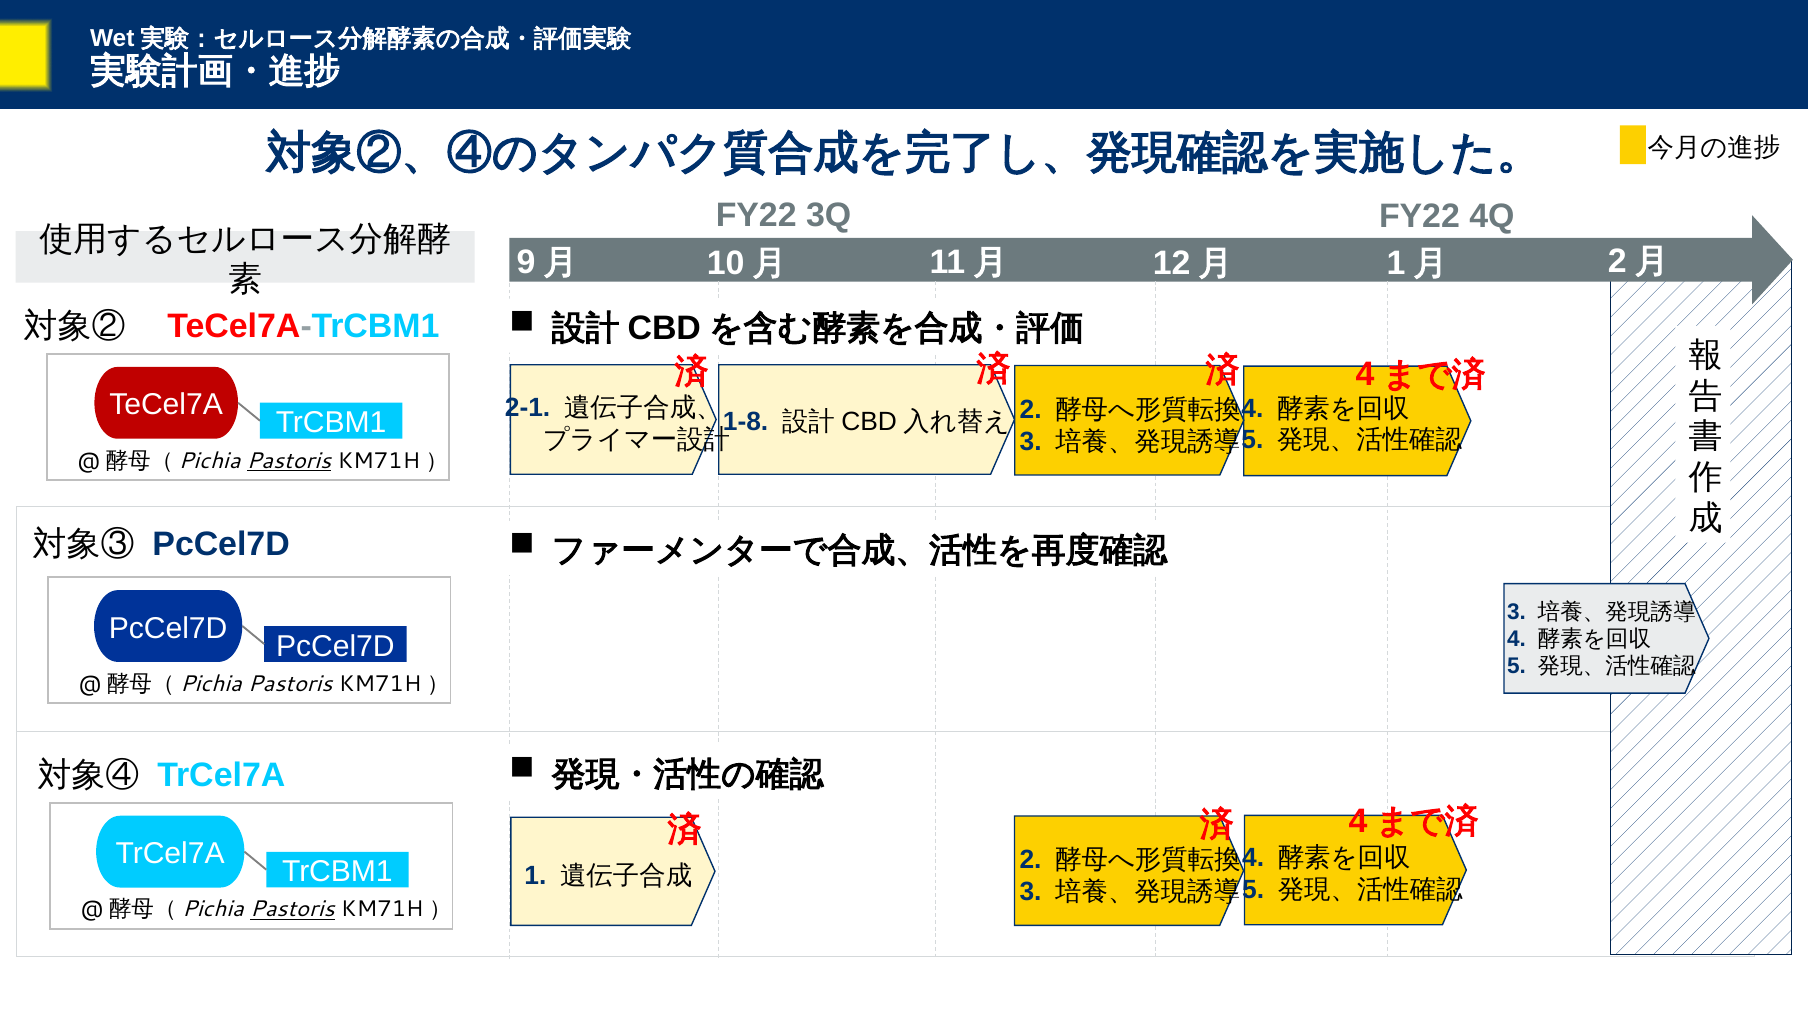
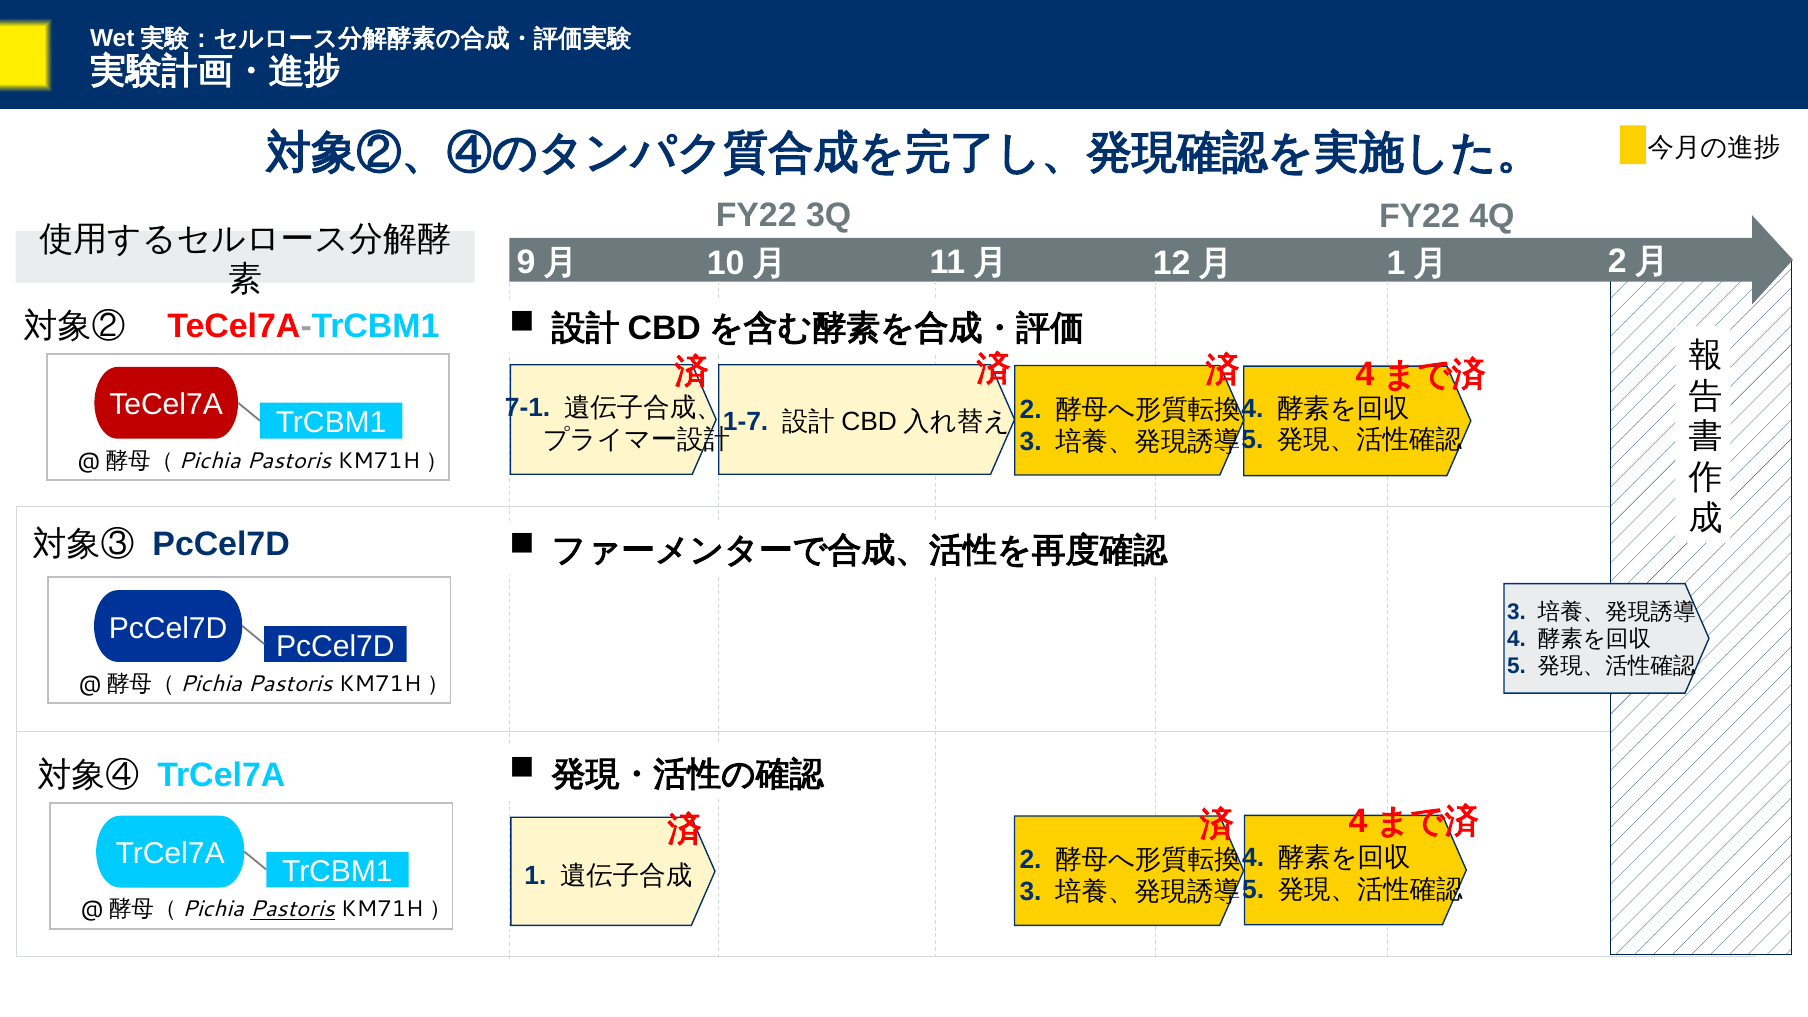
2-1: 2-1 -> 7-1 (528, 408)
1-8: 1-8 -> 1-7 (746, 421)
Pastoris underline: present -> none (289, 461)
